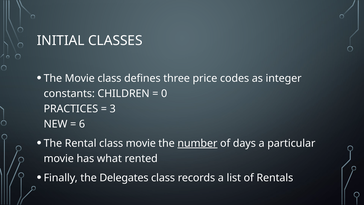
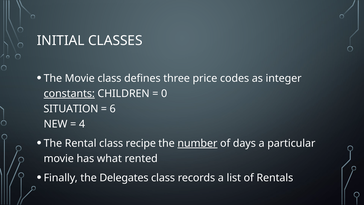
constants underline: none -> present (69, 93)
PRACTICES: PRACTICES -> SITUATION (71, 109)
3: 3 -> 6 (113, 109)
6: 6 -> 4 (82, 124)
class movie: movie -> recipe (141, 143)
